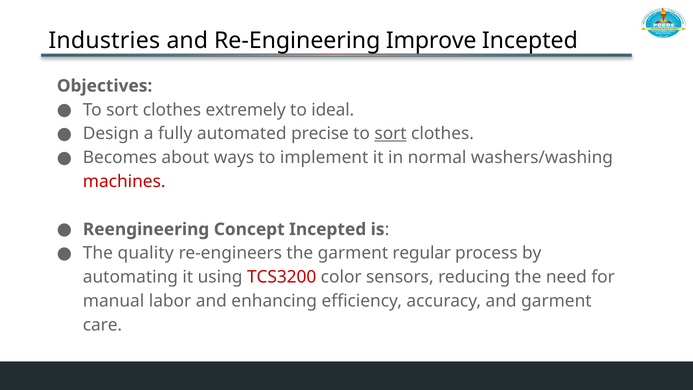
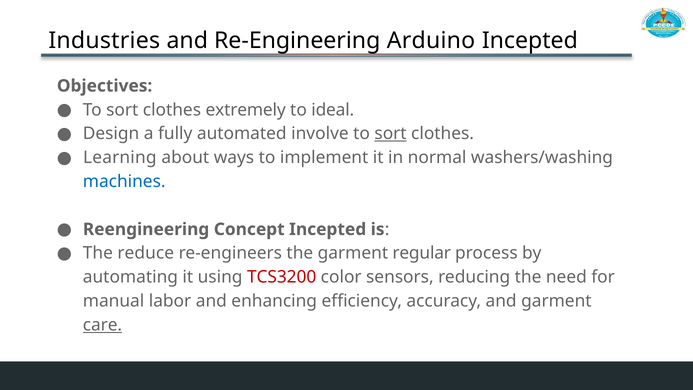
Improve: Improve -> Arduino (431, 40)
precise: precise -> involve (320, 134)
Becomes: Becomes -> Learning (120, 158)
machines colour: red -> blue (124, 181)
quality: quality -> reduce (146, 253)
care underline: none -> present (102, 325)
